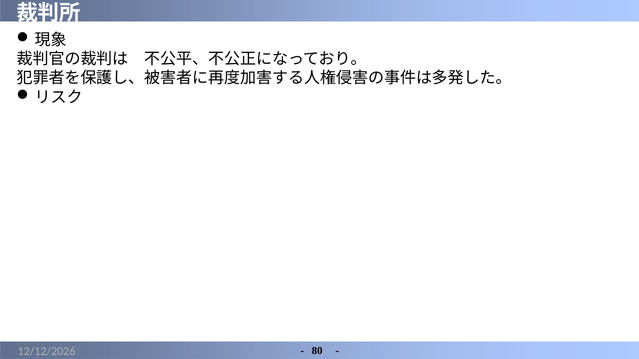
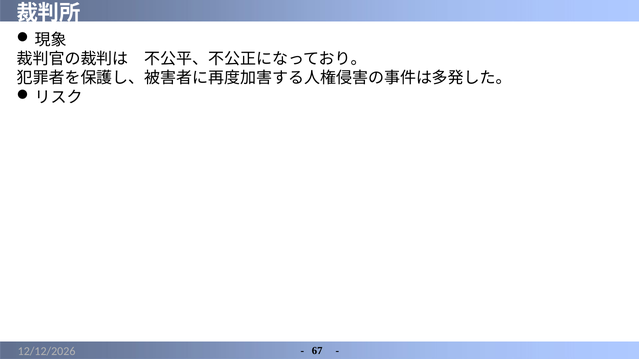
80: 80 -> 67 (317, 351)
